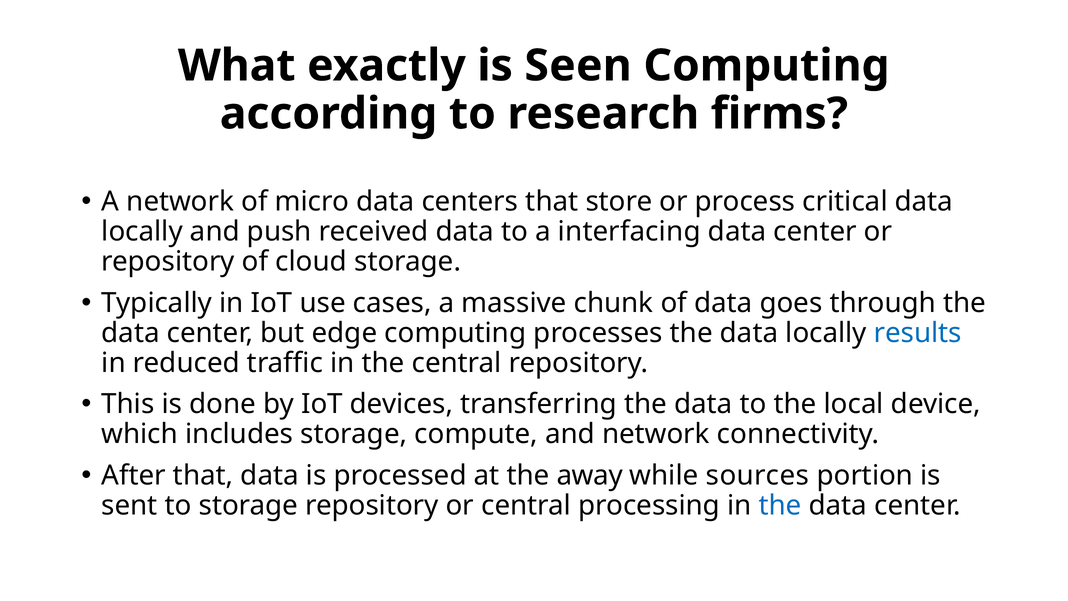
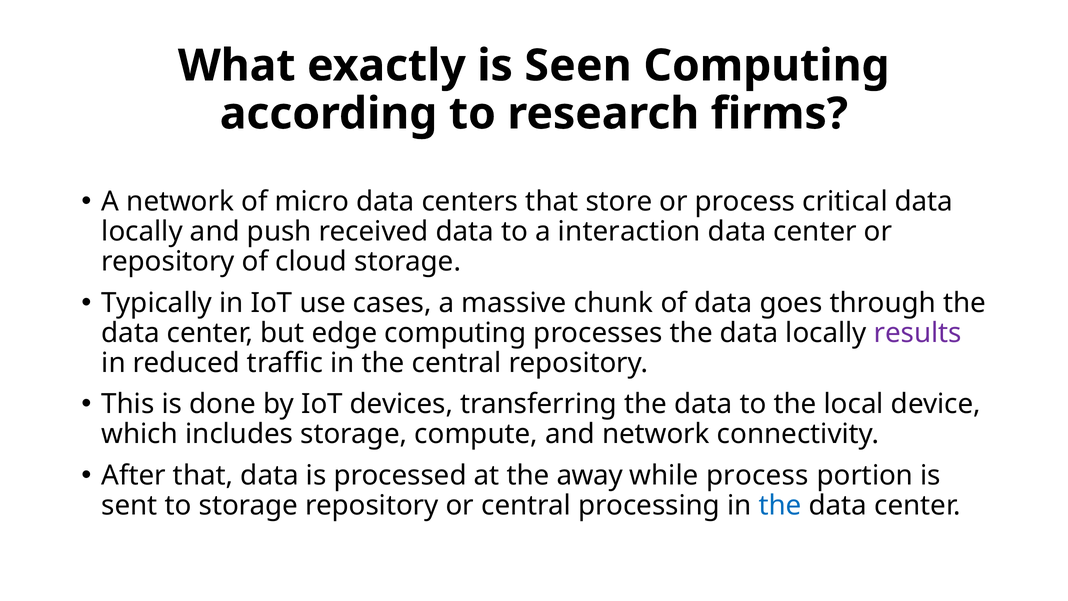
interfacing: interfacing -> interaction (629, 232)
results colour: blue -> purple (918, 333)
while sources: sources -> process (757, 475)
